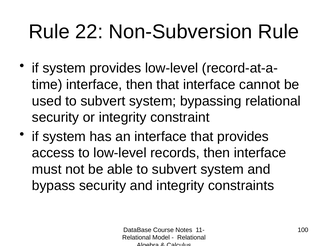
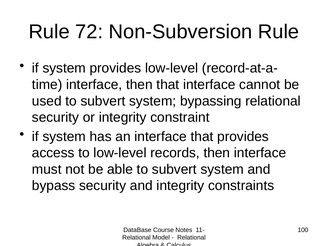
22: 22 -> 72 (89, 32)
